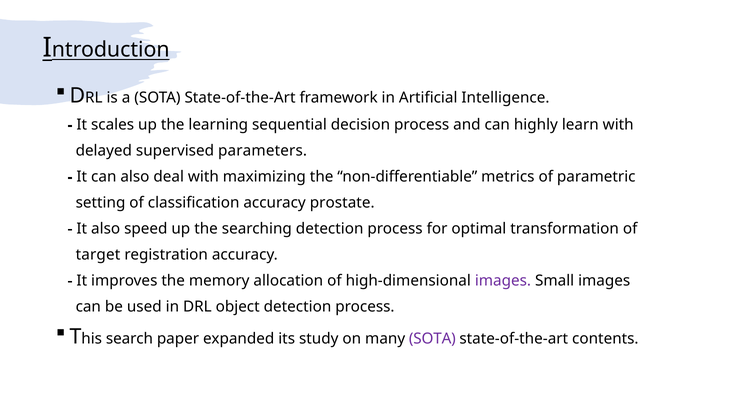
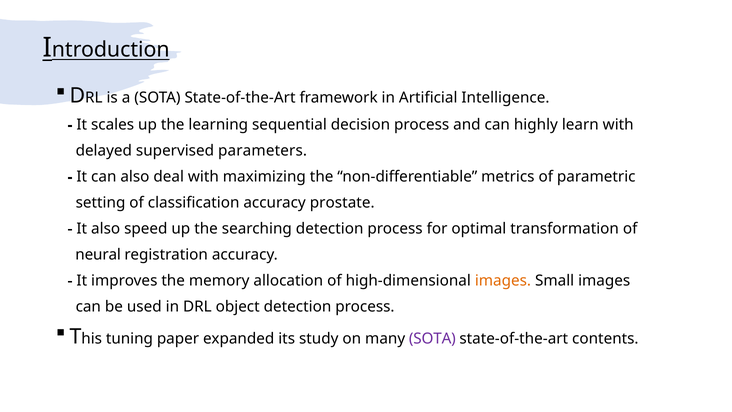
target: target -> neural (98, 255)
images colour: purple -> orange (503, 281)
search: search -> tuning (129, 339)
